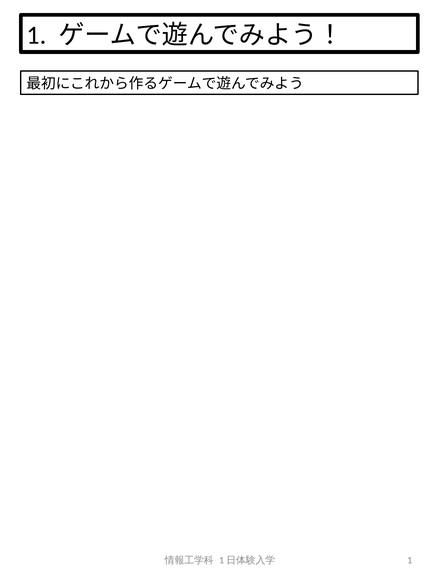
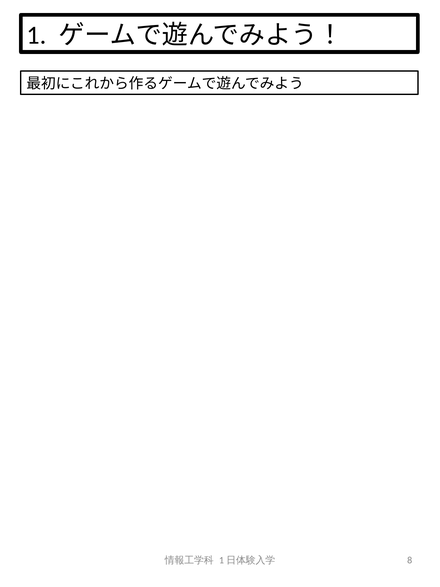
1: 1 -> 8 (410, 560)
